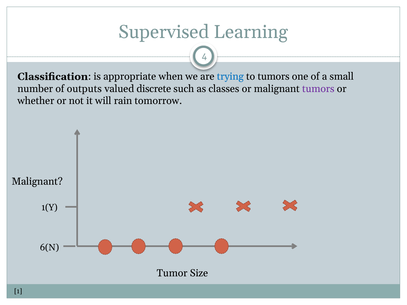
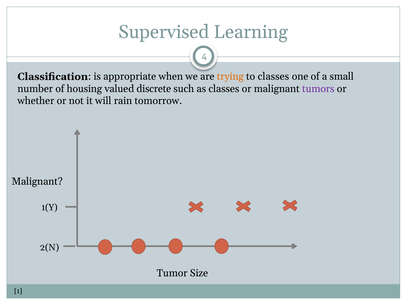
trying colour: blue -> orange (230, 77)
to tumors: tumors -> classes (273, 77)
outputs: outputs -> housing (84, 89)
6(N: 6(N -> 2(N (50, 248)
